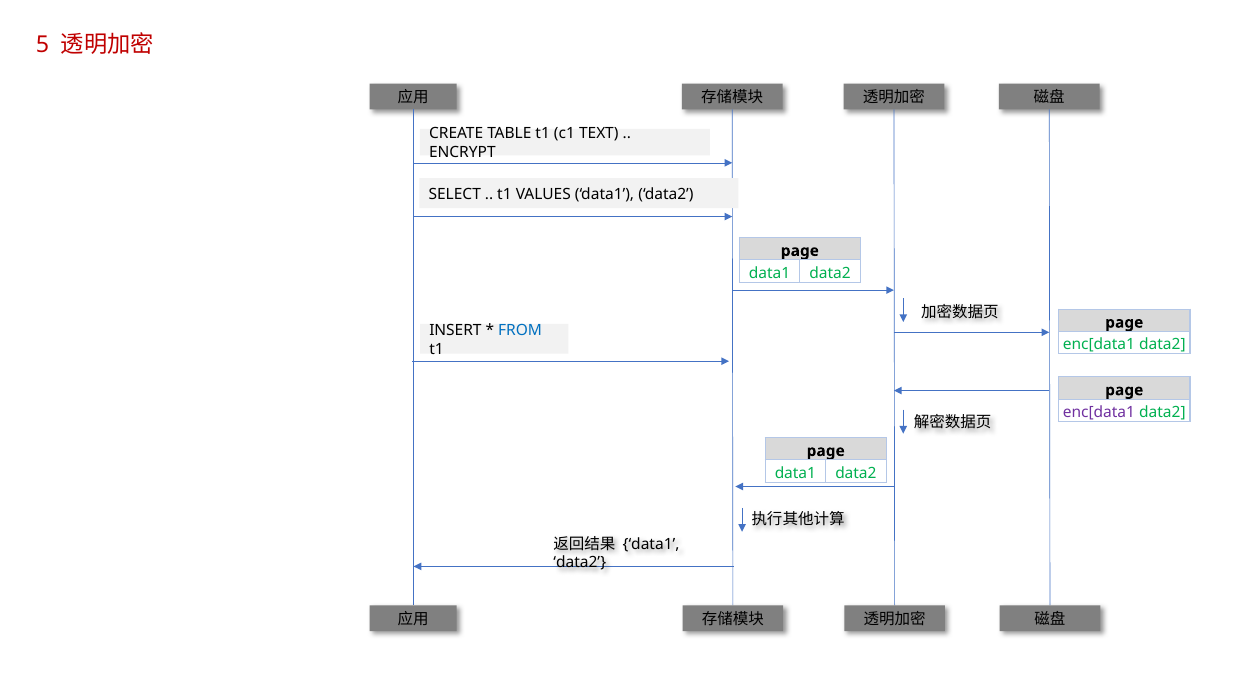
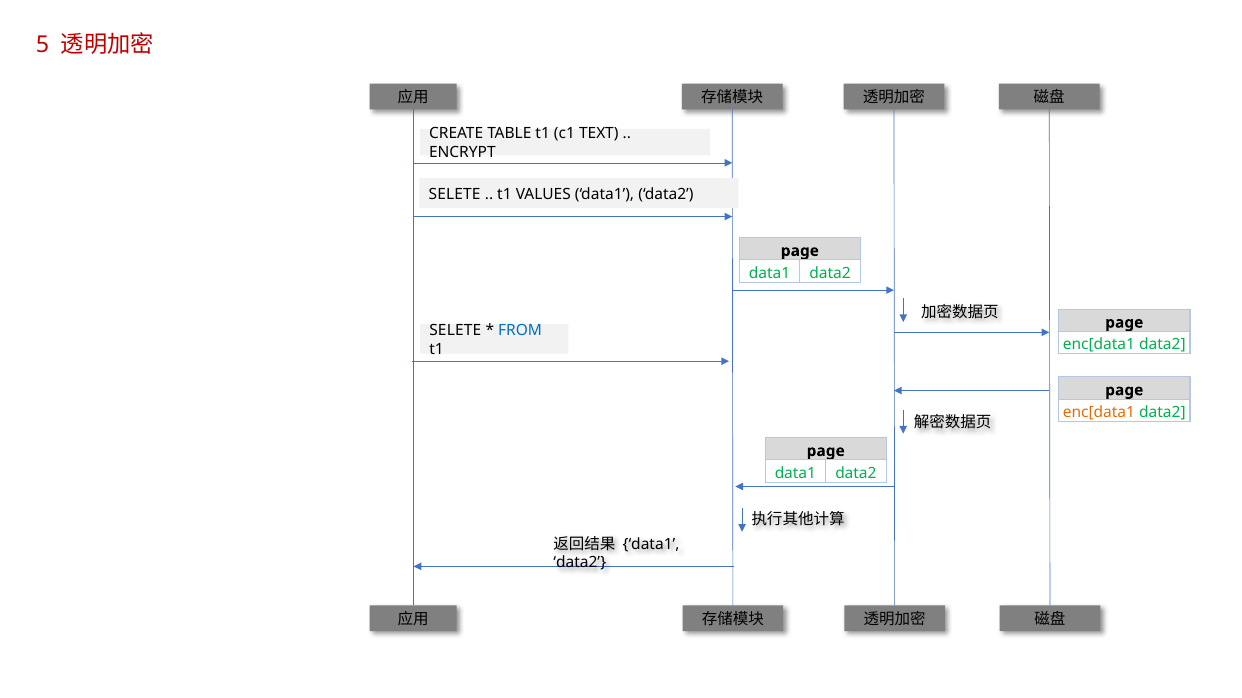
SELECT: SELECT -> SELETE (455, 194)
INSERT: INSERT -> SELETE (455, 331)
enc[data1 colour: purple -> orange (1099, 413)
